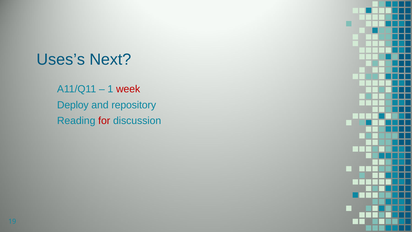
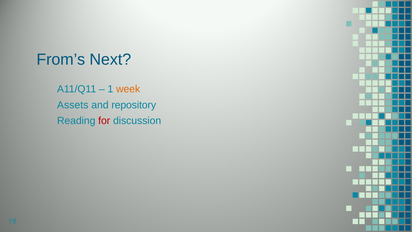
Uses’s: Uses’s -> From’s (61, 59)
week colour: red -> orange (128, 89)
Deploy: Deploy -> Assets (73, 105)
